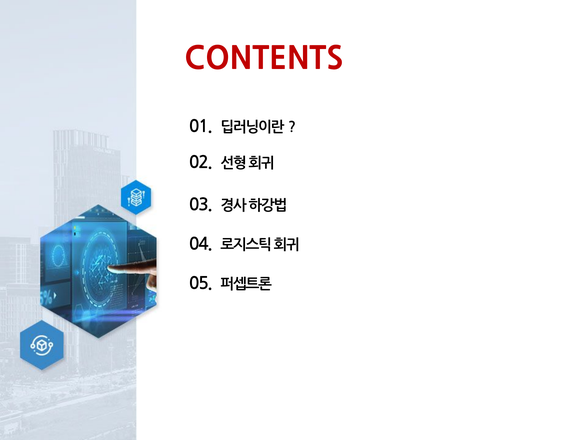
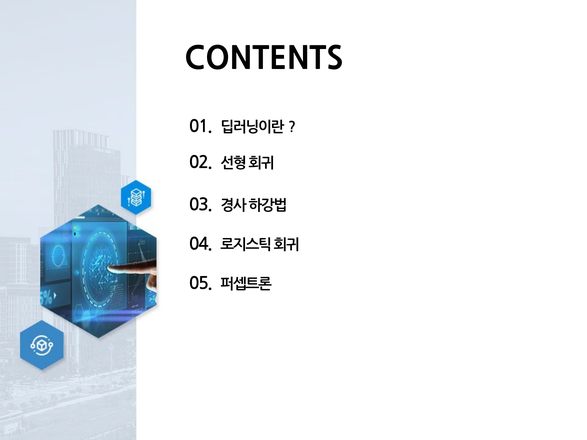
CONTENTS colour: red -> black (264, 59)
